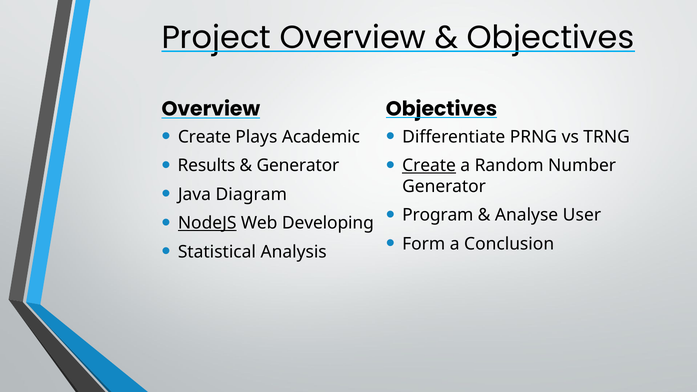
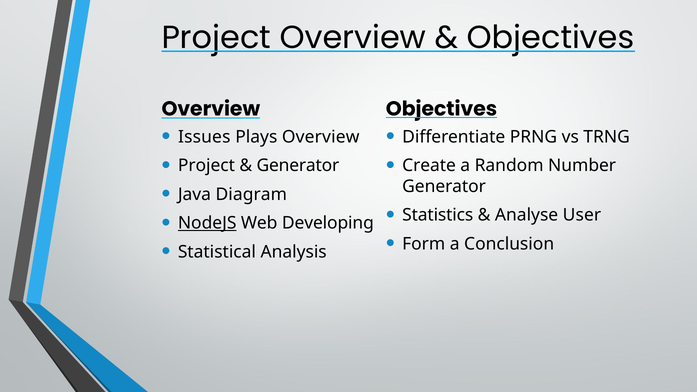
Create: Create -> Issues (204, 137)
Plays Academic: Academic -> Overview (321, 137)
Create underline: present -> none (429, 166)
Results: Results -> Project (206, 166)
Program: Program -> Statistics (438, 215)
